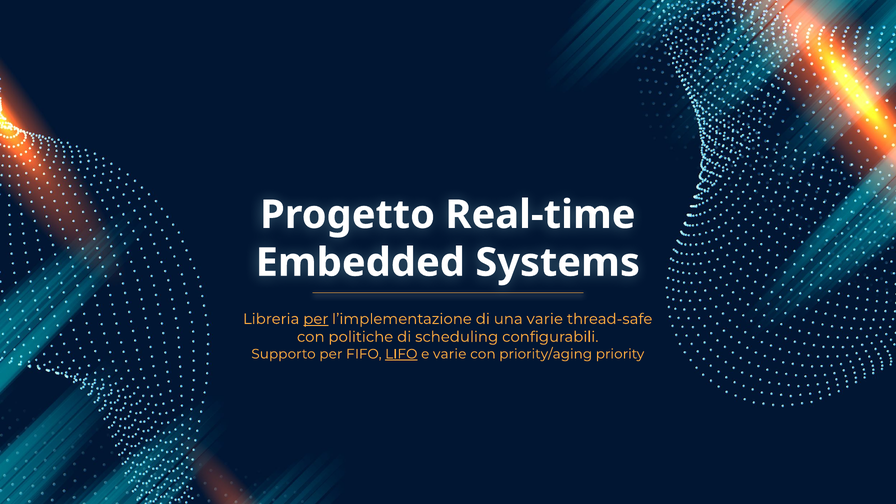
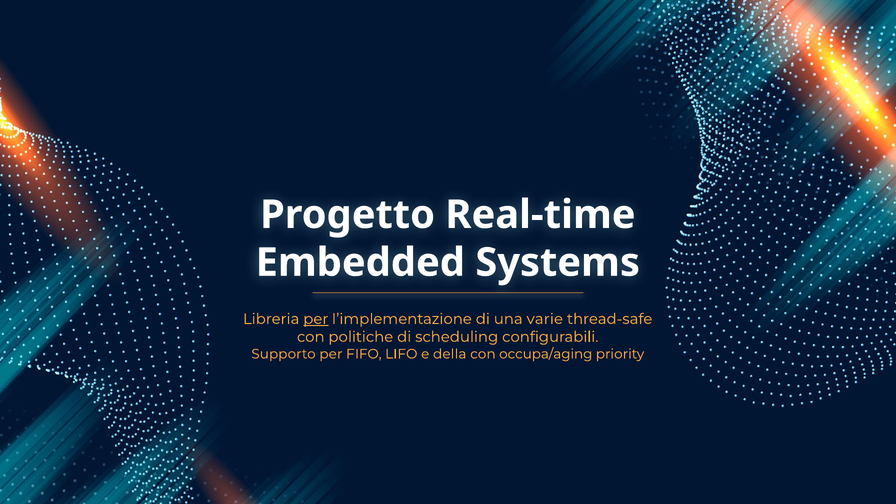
LIFO underline: present -> none (401, 354)
e varie: varie -> della (450, 354)
priority/aging: priority/aging -> occupa/aging (546, 354)
